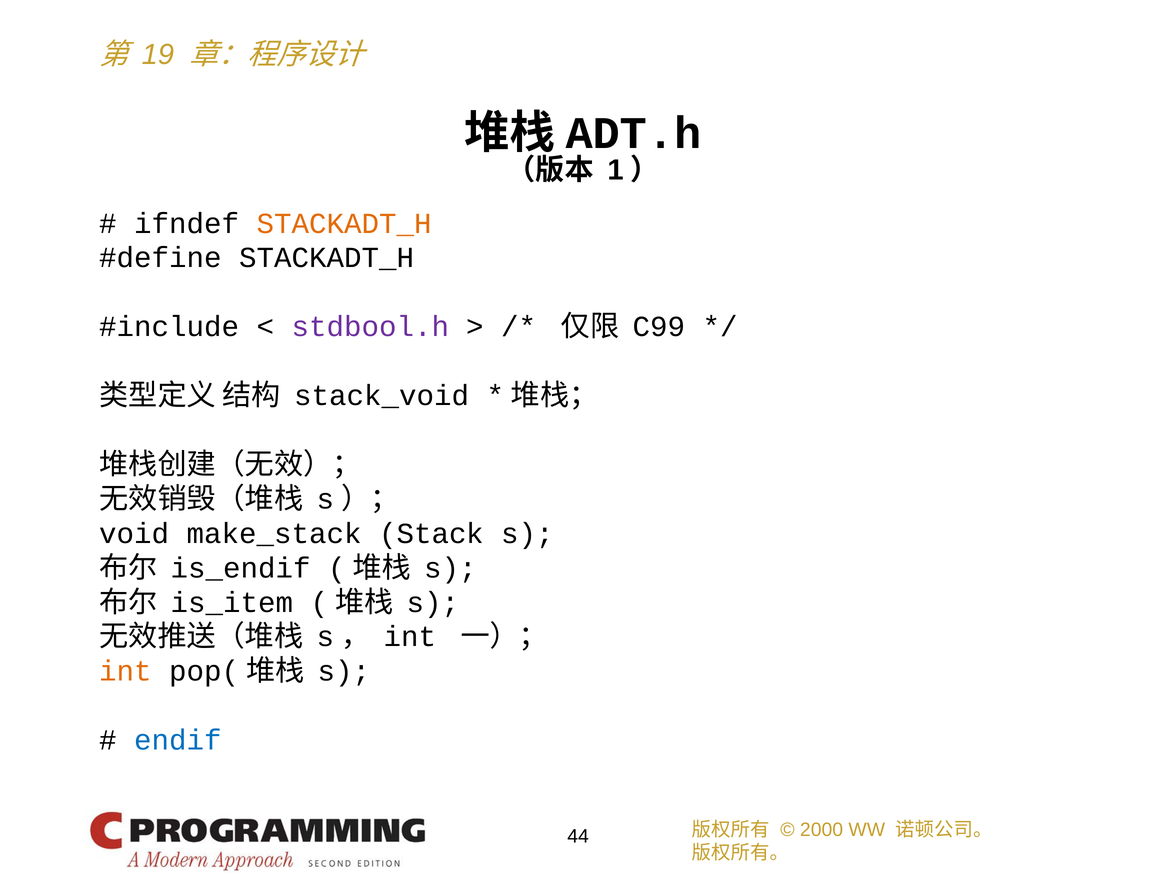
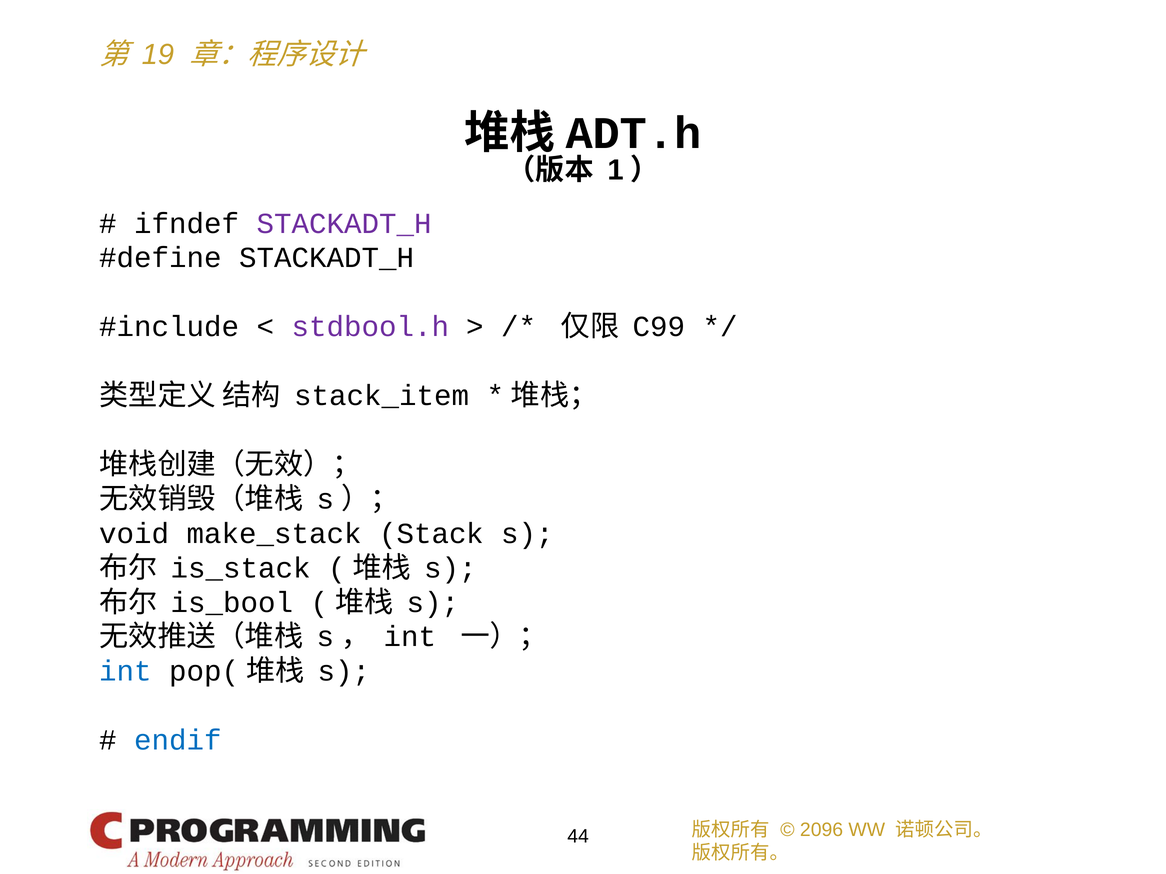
STACKADT_H colour: orange -> purple (344, 224)
stack_void: stack_void -> stack_item (382, 396)
is_endif: is_endif -> is_stack (241, 568)
is_item: is_item -> is_bool (232, 603)
int colour: orange -> blue (125, 672)
2000: 2000 -> 2096 (822, 830)
